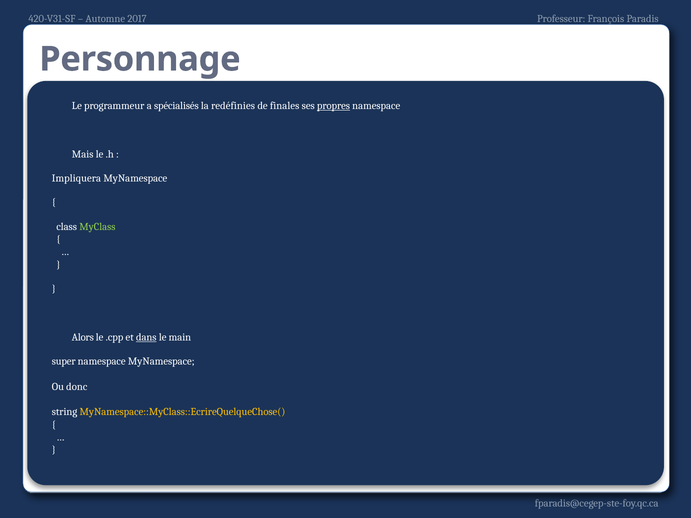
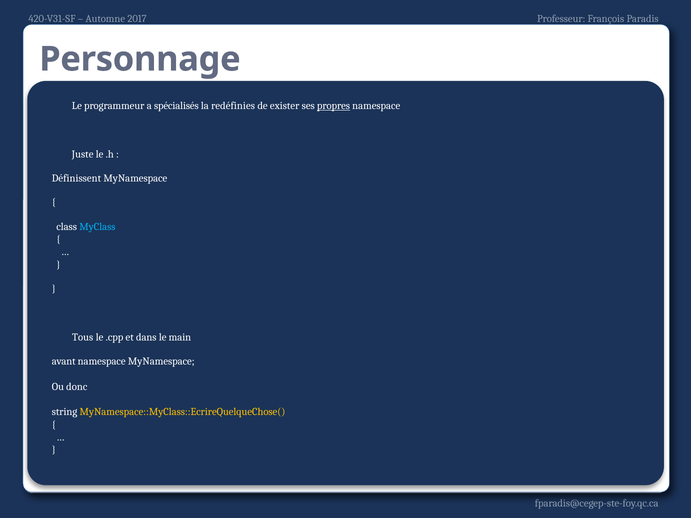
finales: finales -> exister (285, 106)
Mais: Mais -> Juste (83, 154)
Impliquera: Impliquera -> Définissent (76, 178)
MyClass colour: light green -> light blue (97, 227)
Alors: Alors -> Tous (83, 337)
dans underline: present -> none (146, 337)
super: super -> avant (64, 361)
